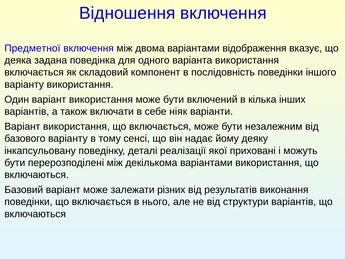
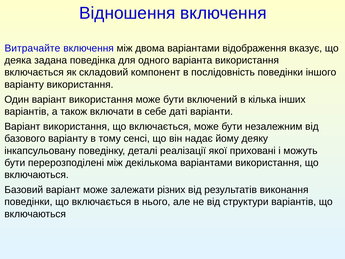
Предметної: Предметної -> Витрачайте (32, 48)
ніяк: ніяк -> даті (178, 111)
